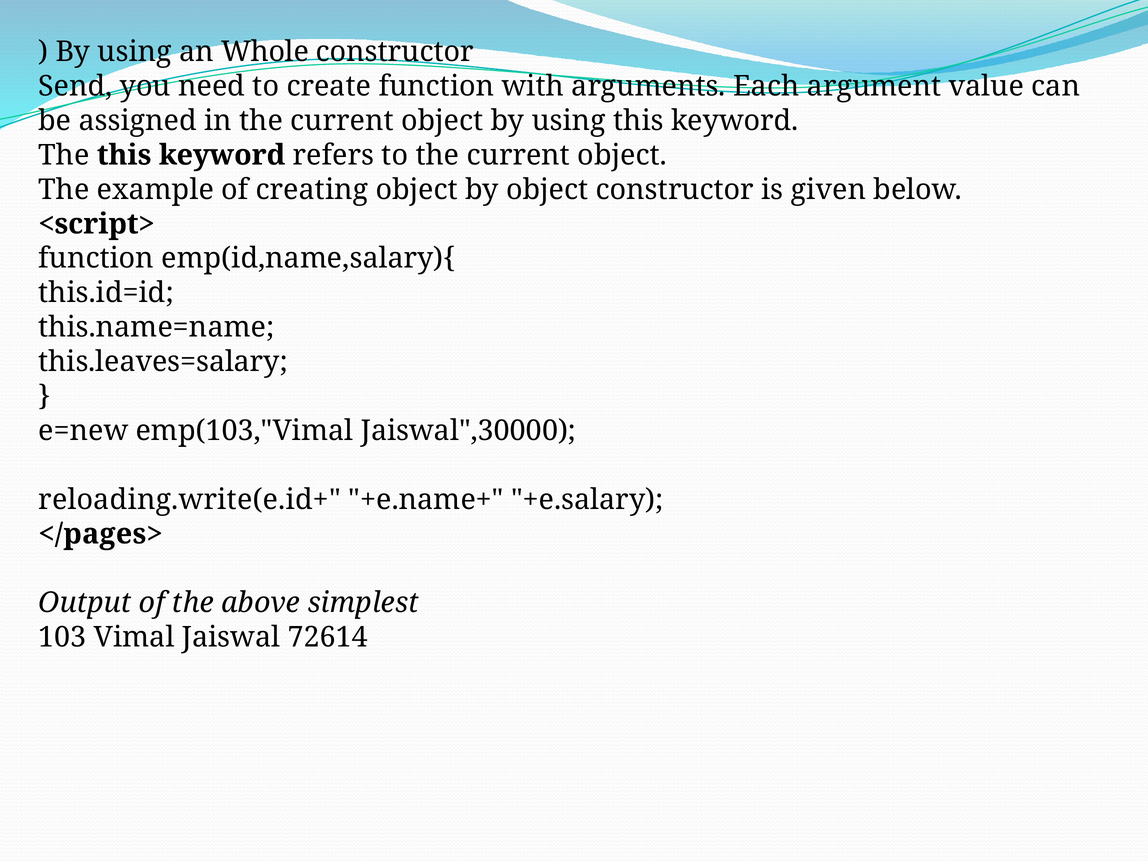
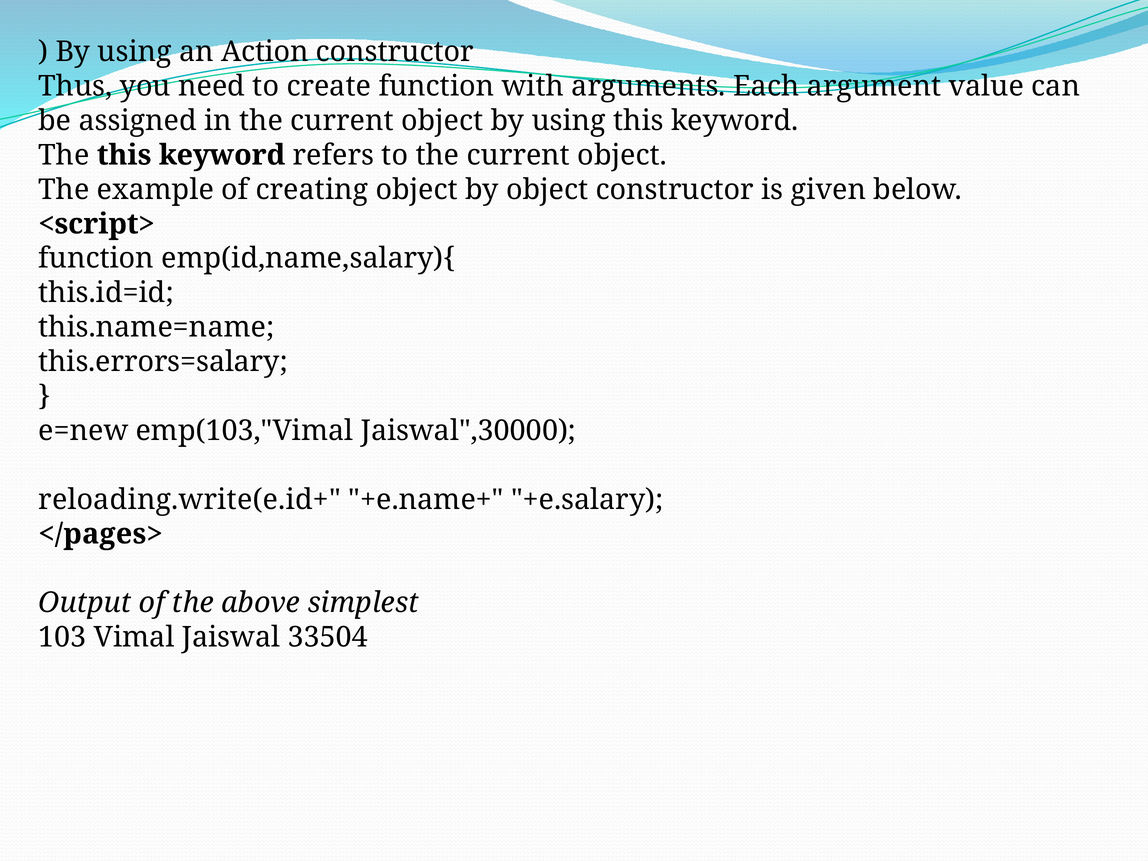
Whole: Whole -> Action (265, 52)
Send: Send -> Thus (75, 86)
this.leaves=salary: this.leaves=salary -> this.errors=salary (163, 362)
72614: 72614 -> 33504 (328, 637)
